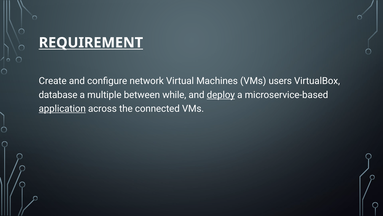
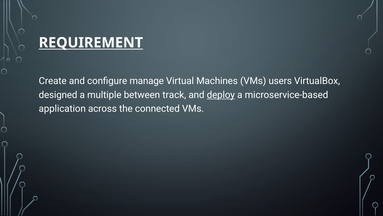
network: network -> manage (147, 81)
database: database -> designed (58, 95)
while: while -> track (174, 95)
application underline: present -> none (62, 108)
